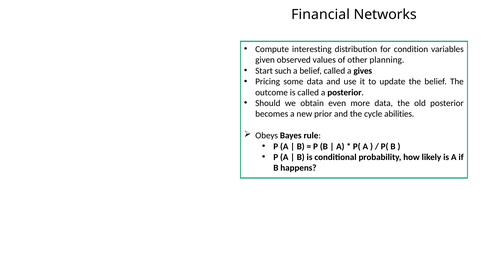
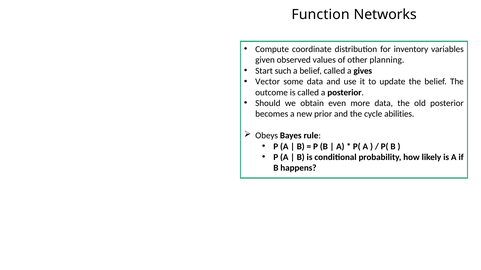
Financial: Financial -> Function (321, 15)
interesting: interesting -> coordinate (312, 49)
condition: condition -> inventory (411, 49)
Pricing: Pricing -> Vector (268, 82)
